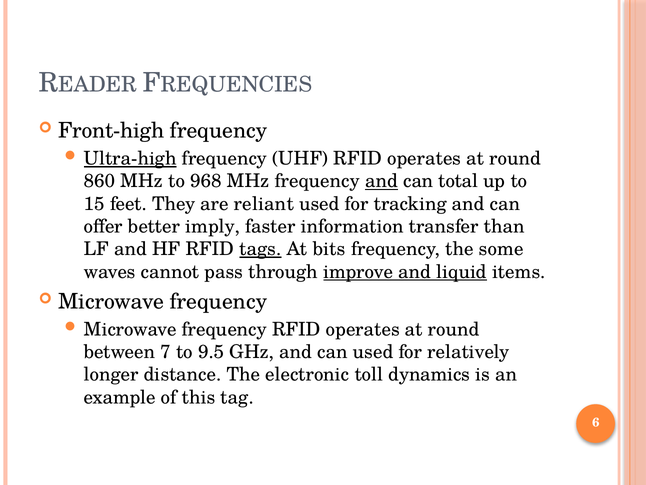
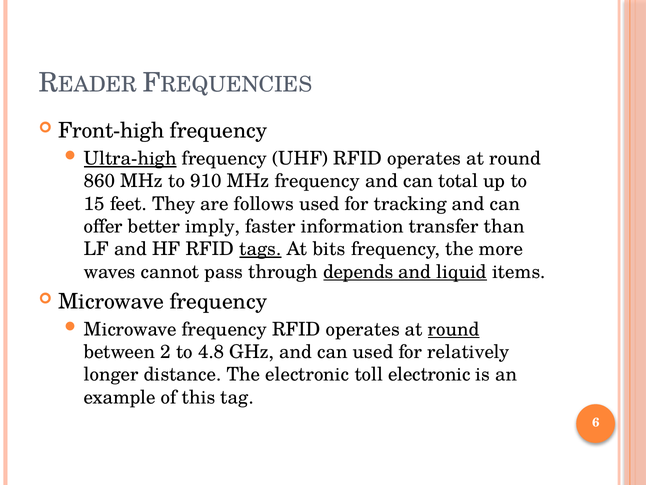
968: 968 -> 910 (206, 181)
and underline: present -> none (382, 181)
reliant: reliant -> follows (264, 204)
some: some -> more (501, 249)
improve: improve -> depends (358, 272)
round underline: none -> present (454, 329)
7: 7 -> 2 (166, 352)
9.5: 9.5 -> 4.8 (211, 352)
toll dynamics: dynamics -> electronic (429, 374)
